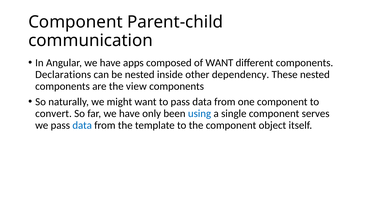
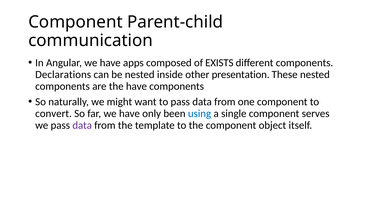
of WANT: WANT -> EXISTS (219, 63)
dependency: dependency -> presentation (241, 74)
the view: view -> have (136, 86)
data colour: blue -> purple (82, 125)
